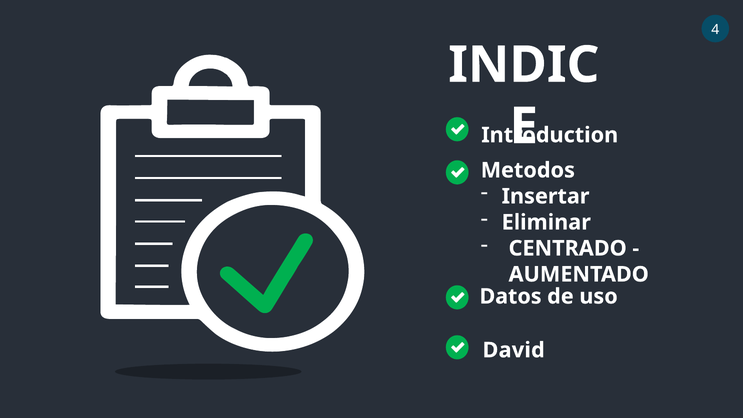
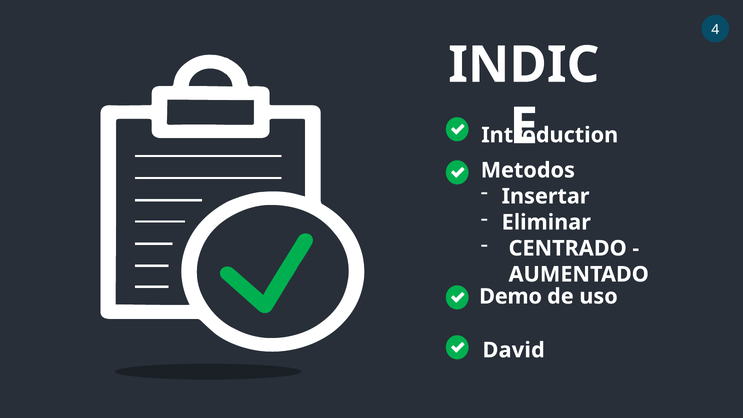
Datos: Datos -> Demo (511, 296)
